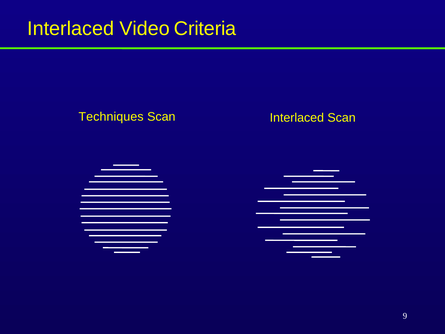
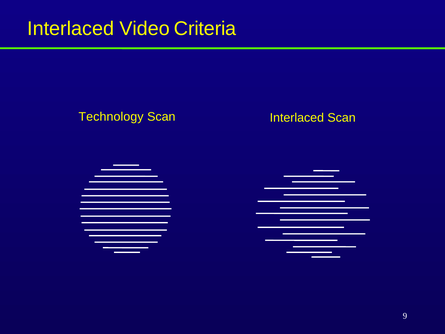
Techniques: Techniques -> Technology (111, 117)
